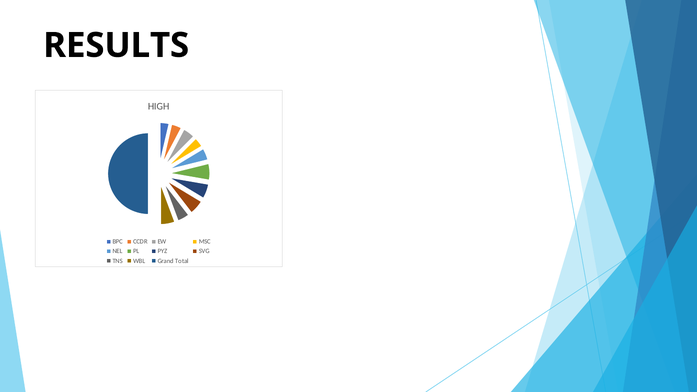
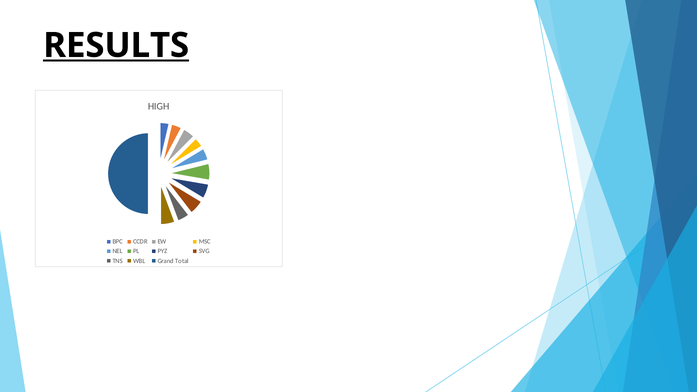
RESULTS underline: none -> present (116, 45)
